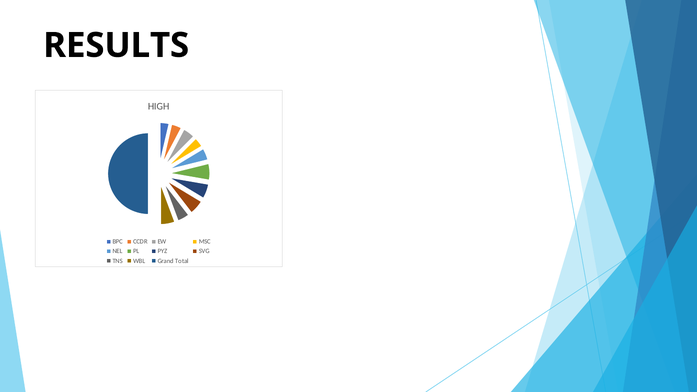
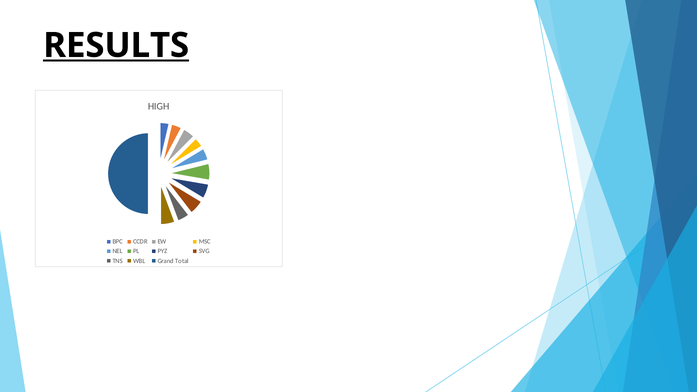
RESULTS underline: none -> present (116, 45)
